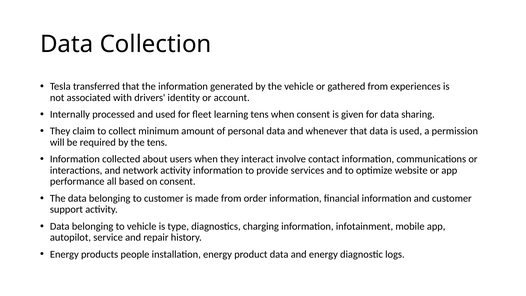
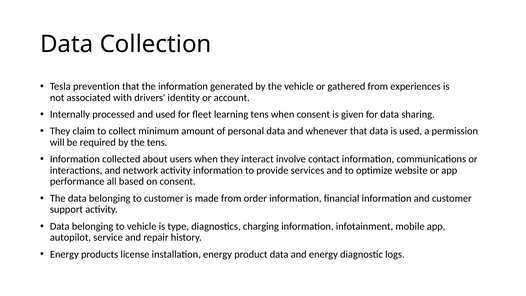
transferred: transferred -> prevention (96, 86)
people: people -> license (135, 254)
